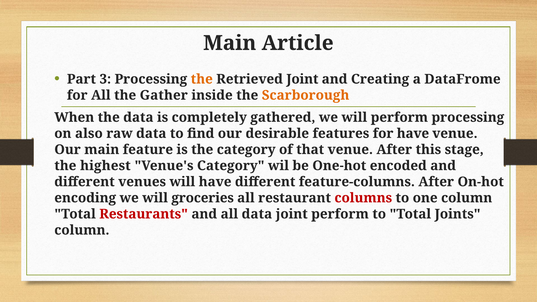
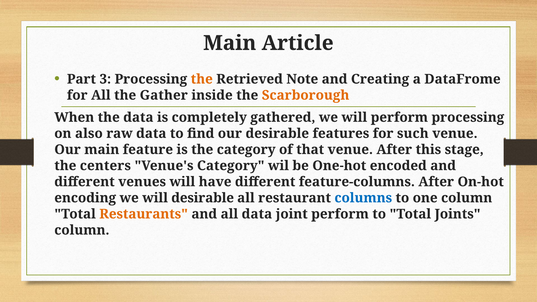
Retrieved Joint: Joint -> Note (302, 79)
for have: have -> such (413, 134)
highest: highest -> centers (105, 166)
will groceries: groceries -> desirable (203, 198)
columns colour: red -> blue (363, 198)
Restaurants colour: red -> orange (144, 214)
